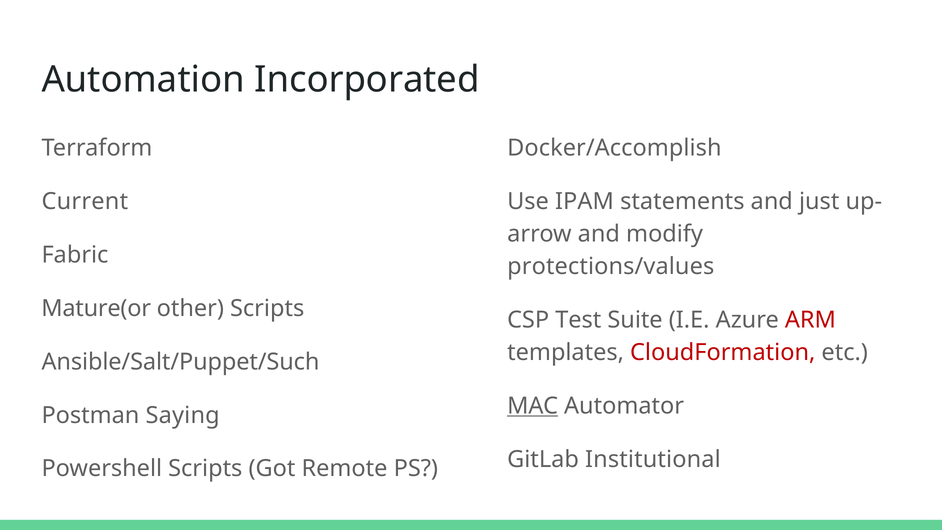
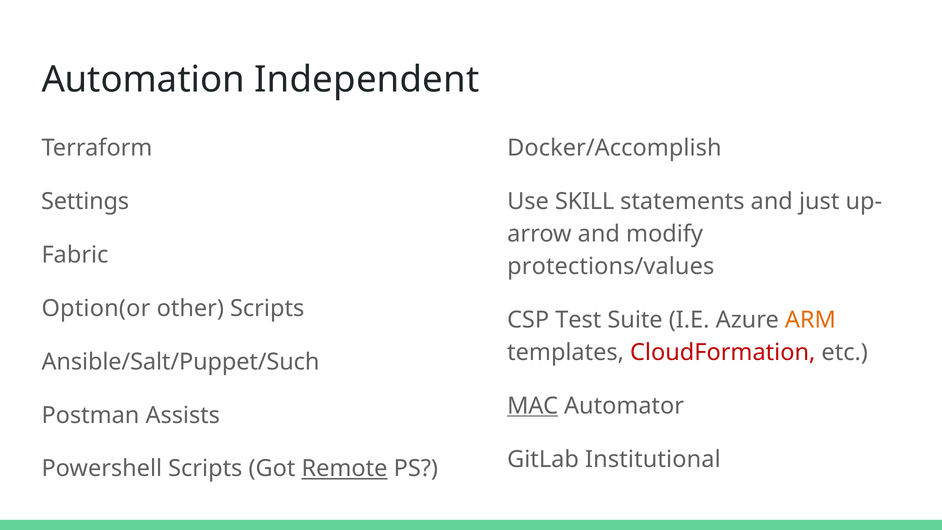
Incorporated: Incorporated -> Independent (367, 80)
Current: Current -> Settings (85, 202)
IPAM: IPAM -> SKILL (585, 202)
Mature(or: Mature(or -> Option(or (96, 308)
ARM colour: red -> orange (810, 320)
Saying: Saying -> Assists (183, 415)
Remote underline: none -> present (345, 469)
